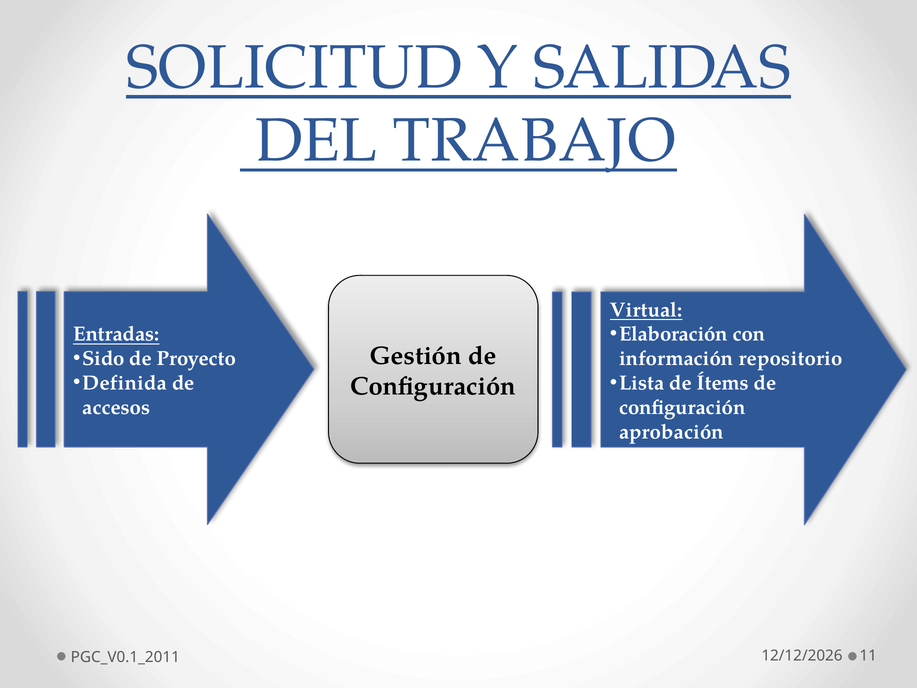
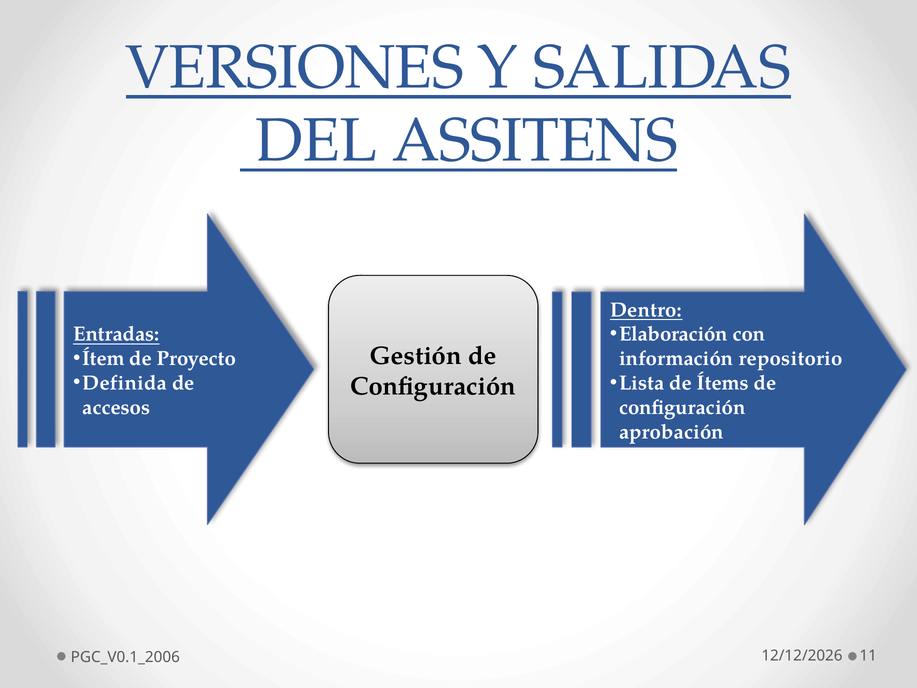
SOLICITUD: SOLICITUD -> VERSIONES (294, 67)
TRABAJO: TRABAJO -> ASSITENS (535, 141)
Virtual: Virtual -> Dentro (646, 310)
Sido: Sido -> Ítem (103, 358)
PGC_V0.1_2011: PGC_V0.1_2011 -> PGC_V0.1_2006 (125, 657)
